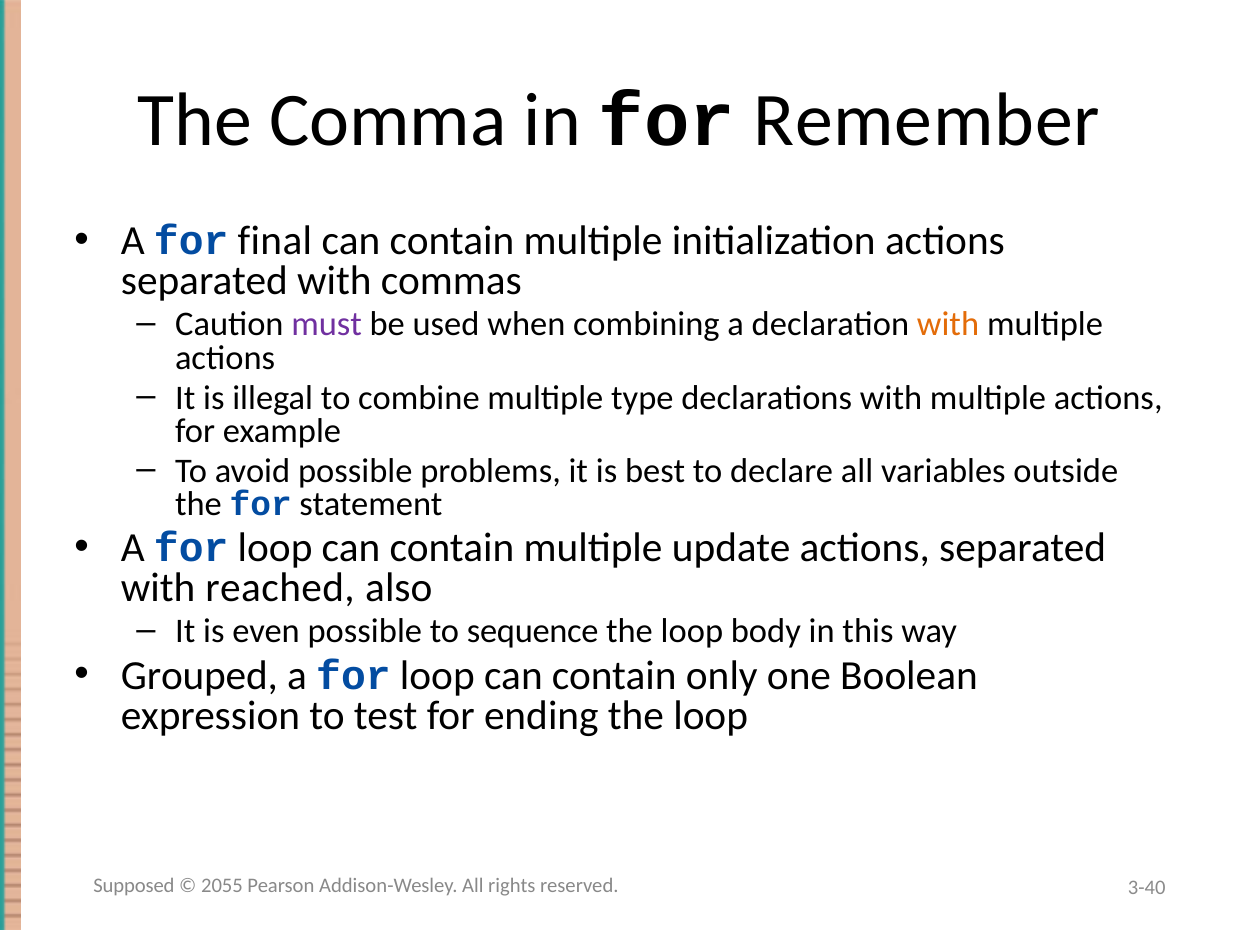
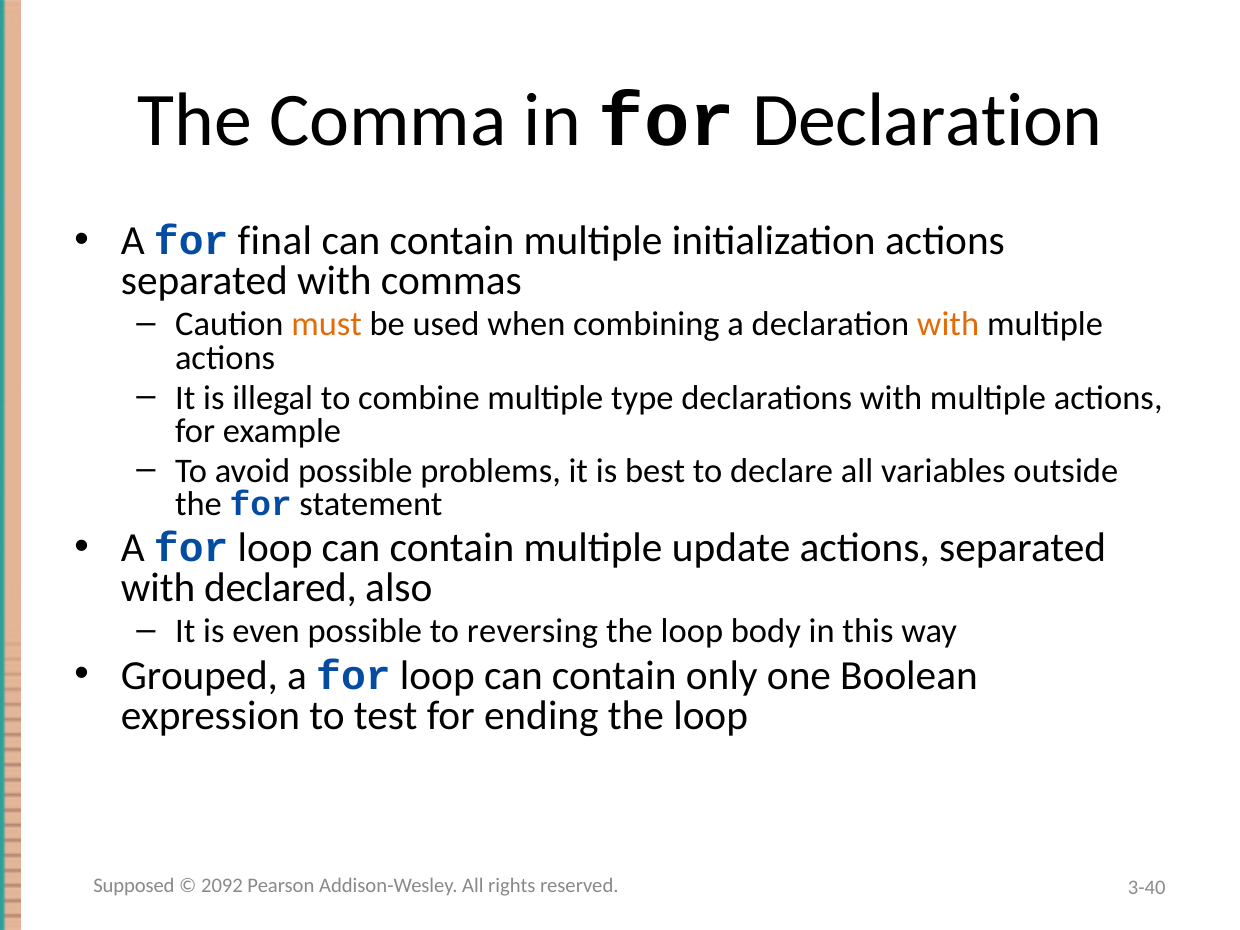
for Remember: Remember -> Declaration (927, 120)
must colour: purple -> orange (327, 325)
reached: reached -> declared (281, 588)
sequence: sequence -> reversing (533, 631)
2055: 2055 -> 2092 (222, 886)
